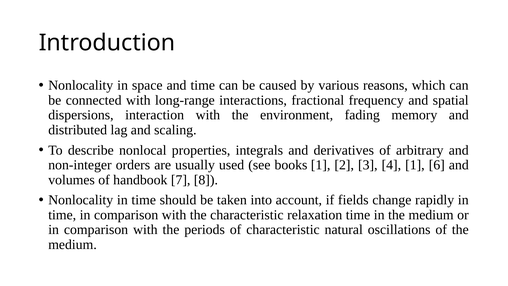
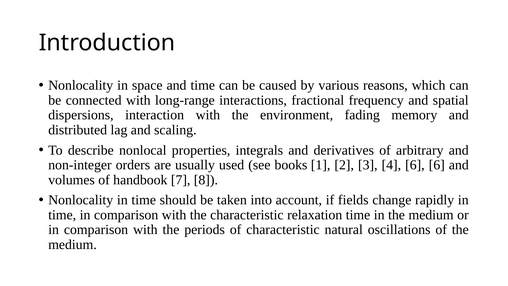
4 1: 1 -> 6 (415, 165)
